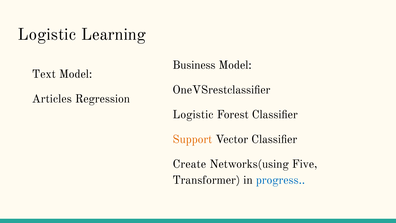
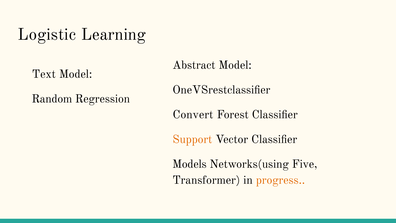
Business: Business -> Abstract (194, 65)
Articles: Articles -> Random (52, 99)
Logistic: Logistic -> Convert (193, 114)
Create: Create -> Models (189, 164)
progress colour: blue -> orange (280, 180)
